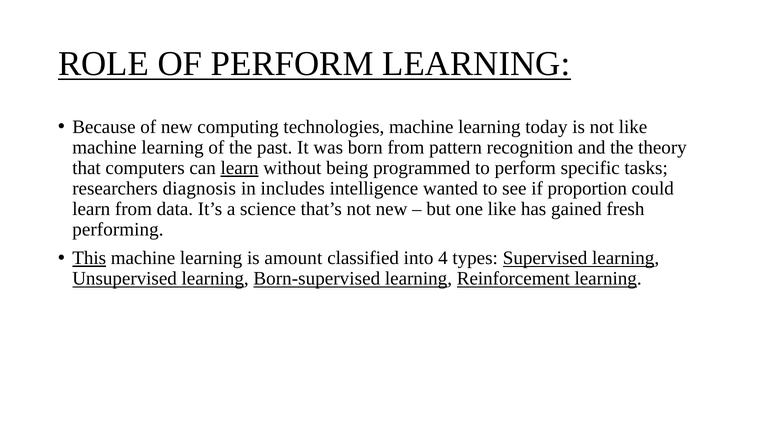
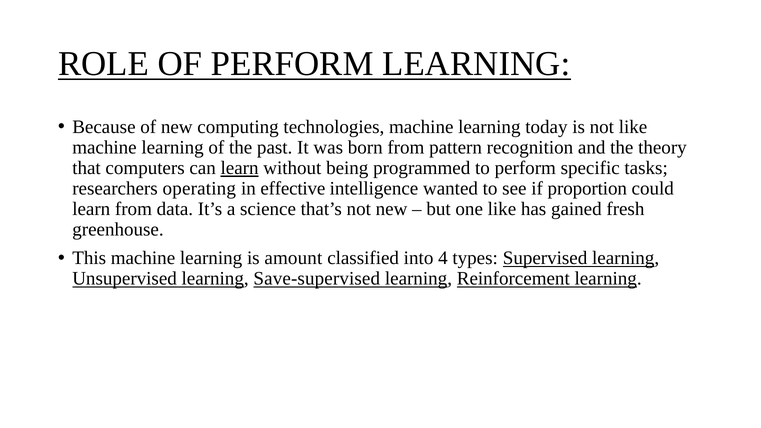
diagnosis: diagnosis -> operating (199, 189)
includes: includes -> effective (293, 189)
performing: performing -> greenhouse (118, 230)
This underline: present -> none (89, 258)
Born-supervised: Born-supervised -> Save-supervised (317, 279)
